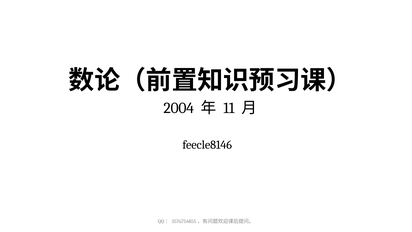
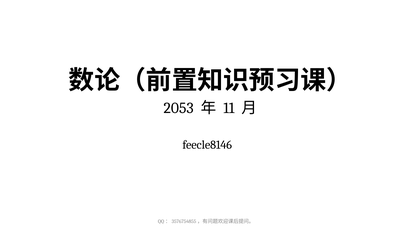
2004: 2004 -> 2053 (179, 108)
